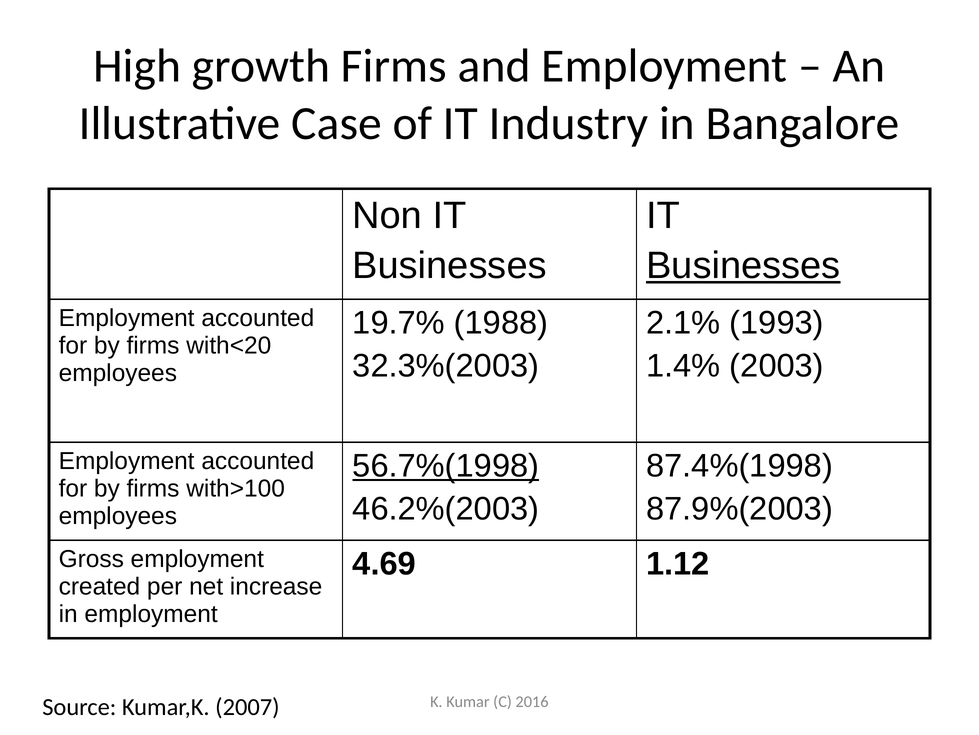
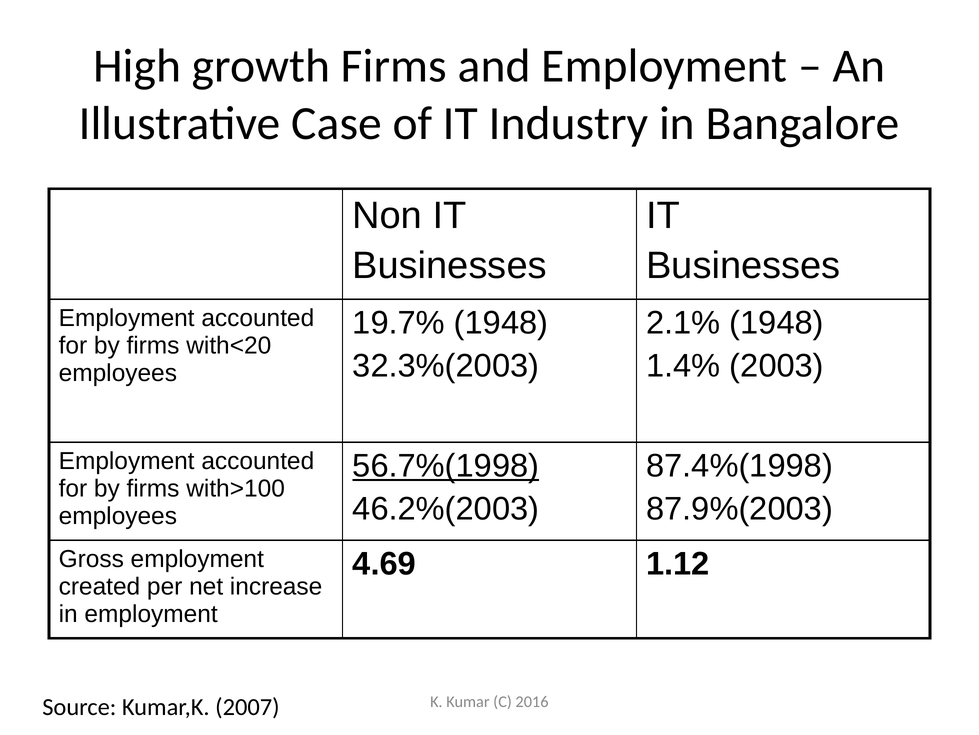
Businesses underline: present -> none (743, 265)
19.7% 1988: 1988 -> 1948 (501, 323)
2.1% 1993: 1993 -> 1948 (777, 323)
